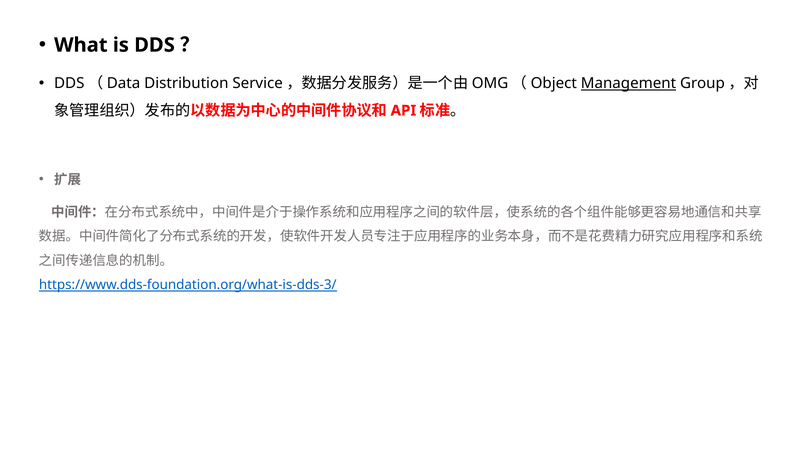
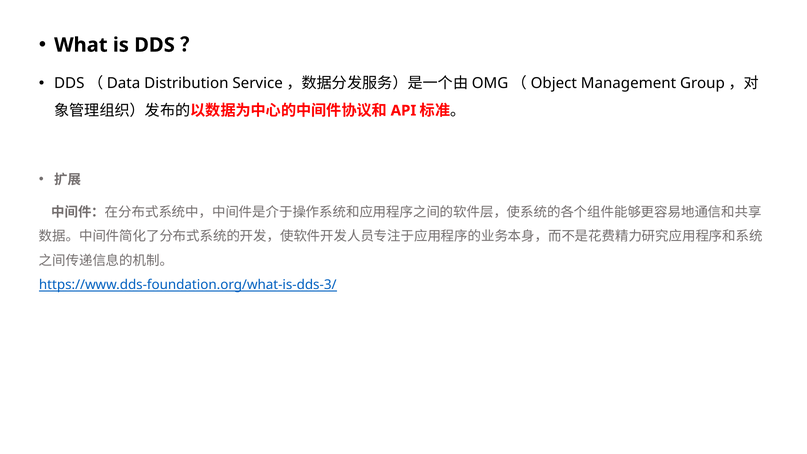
Management underline: present -> none (628, 83)
